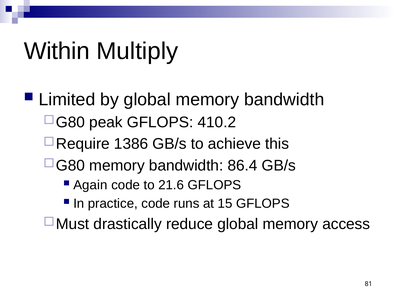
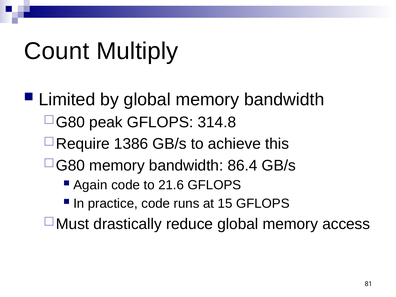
Within: Within -> Count (57, 51)
410.2: 410.2 -> 314.8 (217, 122)
